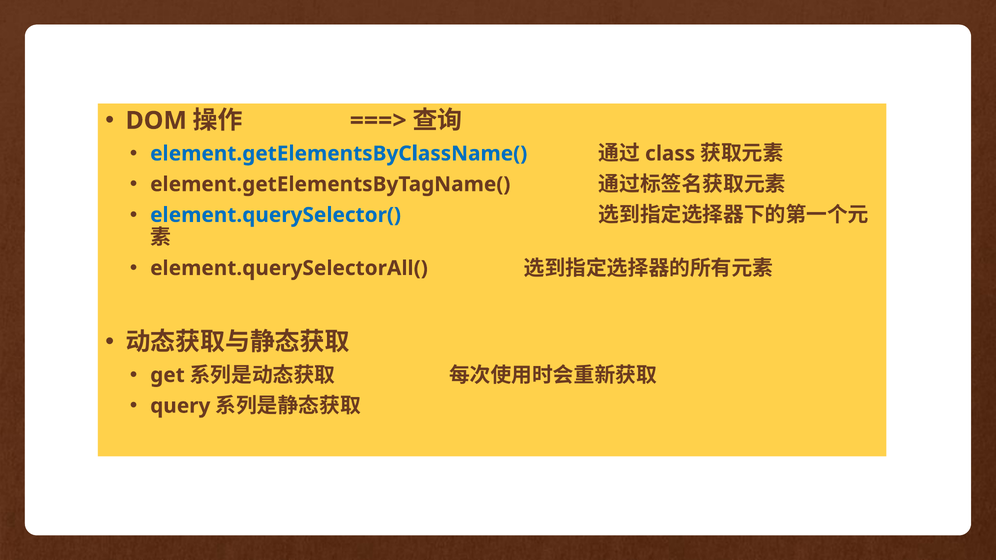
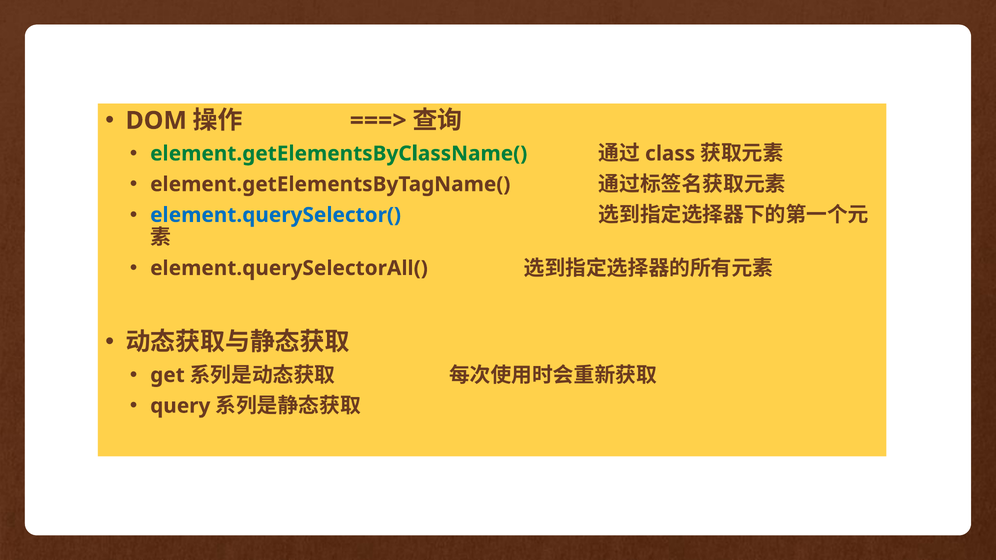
element.getElementsByClassName( colour: blue -> green (339, 154)
